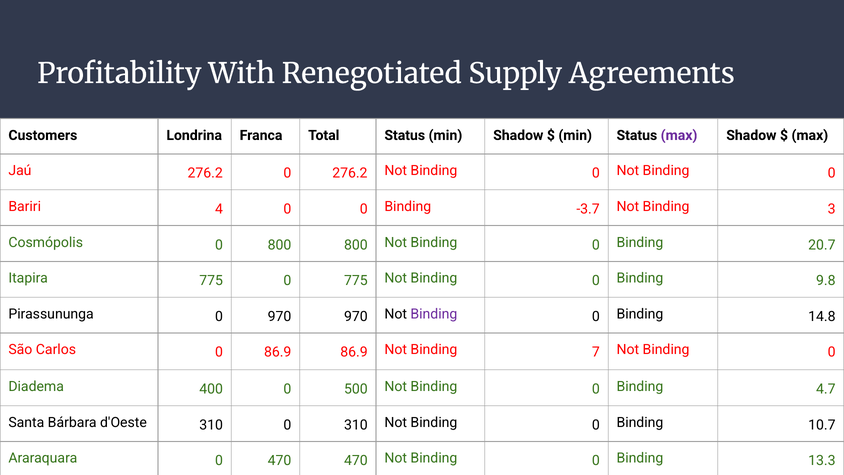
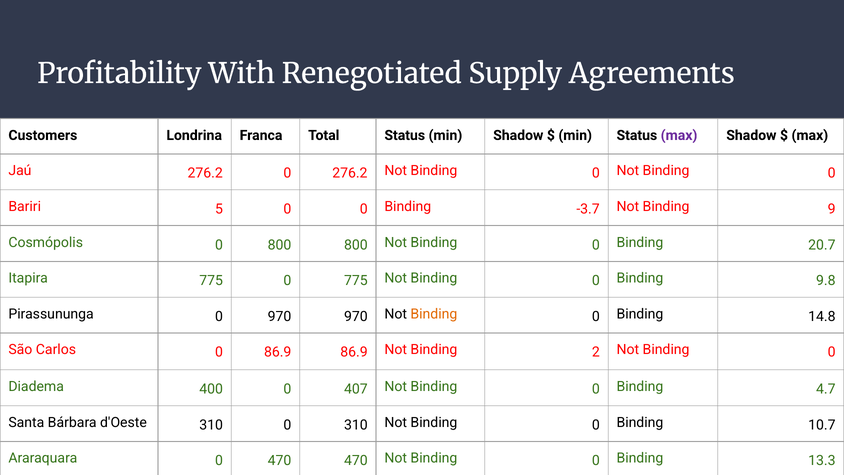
4: 4 -> 5 (219, 209)
3: 3 -> 9 (832, 209)
Binding colour: purple -> orange (434, 314)
7: 7 -> 2 (596, 352)
500: 500 -> 407 (356, 389)
